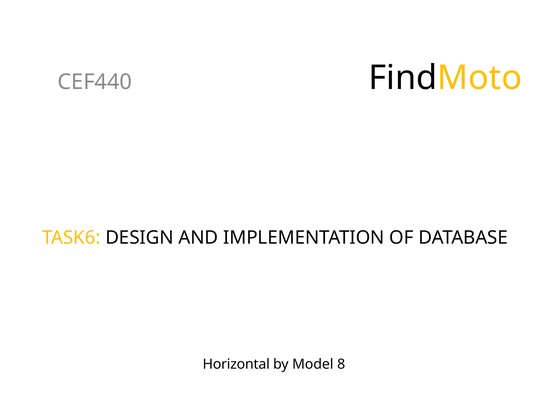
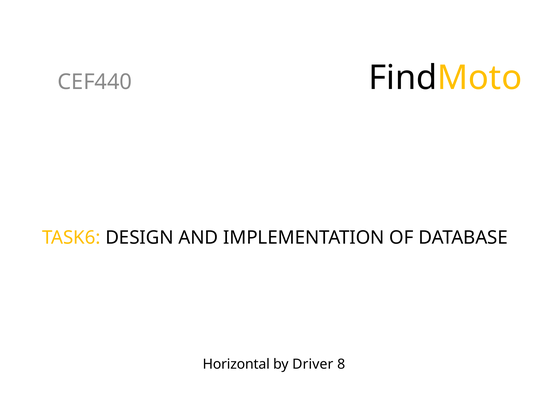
Model: Model -> Driver (313, 364)
